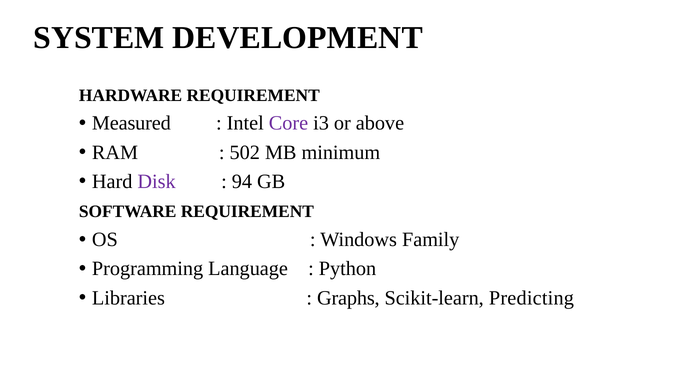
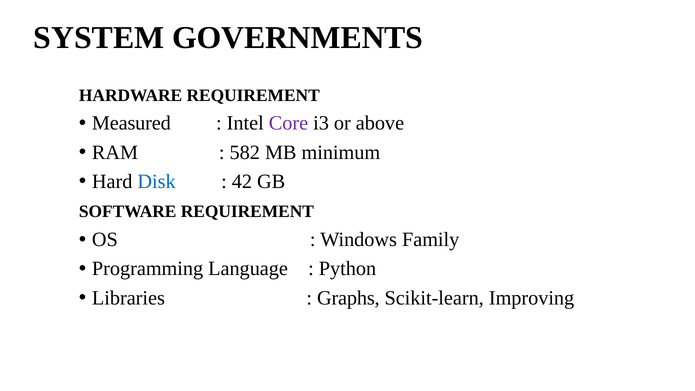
DEVELOPMENT: DEVELOPMENT -> GOVERNMENTS (298, 38)
502: 502 -> 582 (245, 152)
Disk colour: purple -> blue (157, 181)
94: 94 -> 42 (242, 181)
Predicting: Predicting -> Improving (532, 298)
